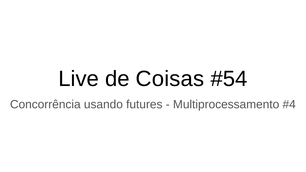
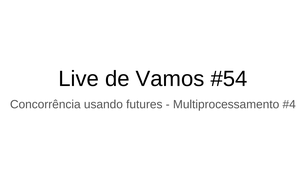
Coisas: Coisas -> Vamos (170, 79)
